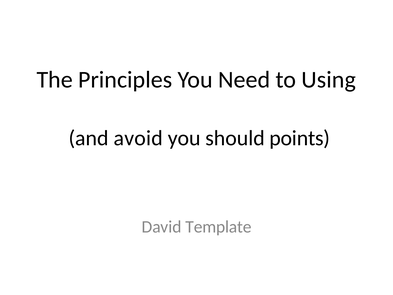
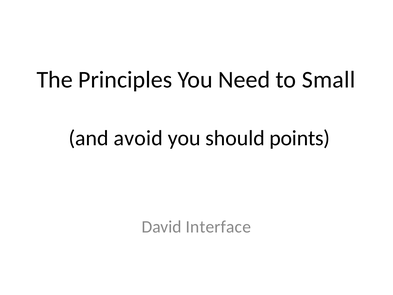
Using: Using -> Small (329, 80)
Template: Template -> Interface (218, 227)
